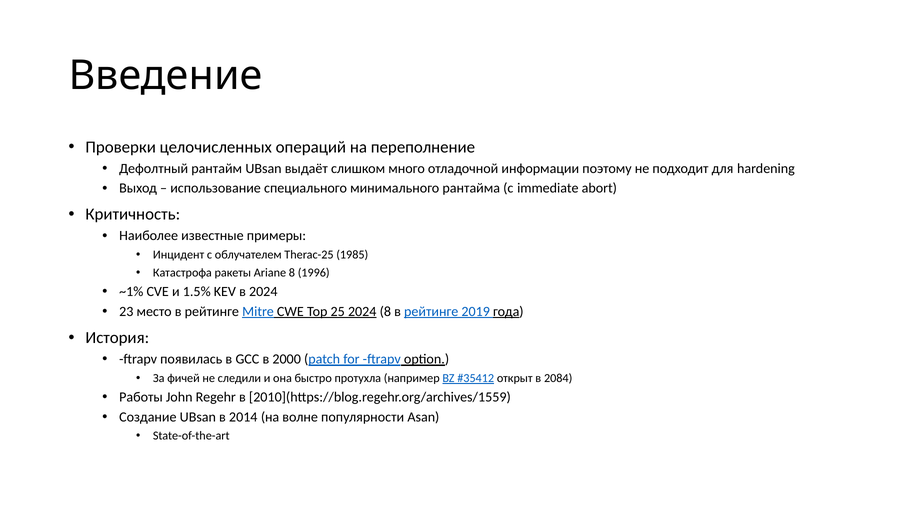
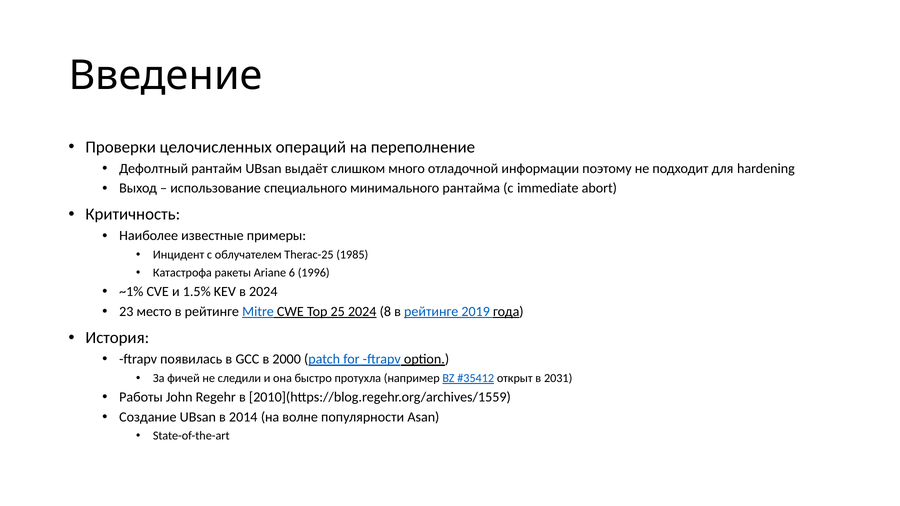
Ariane 8: 8 -> 6 (292, 273)
2084: 2084 -> 2031 (558, 378)
